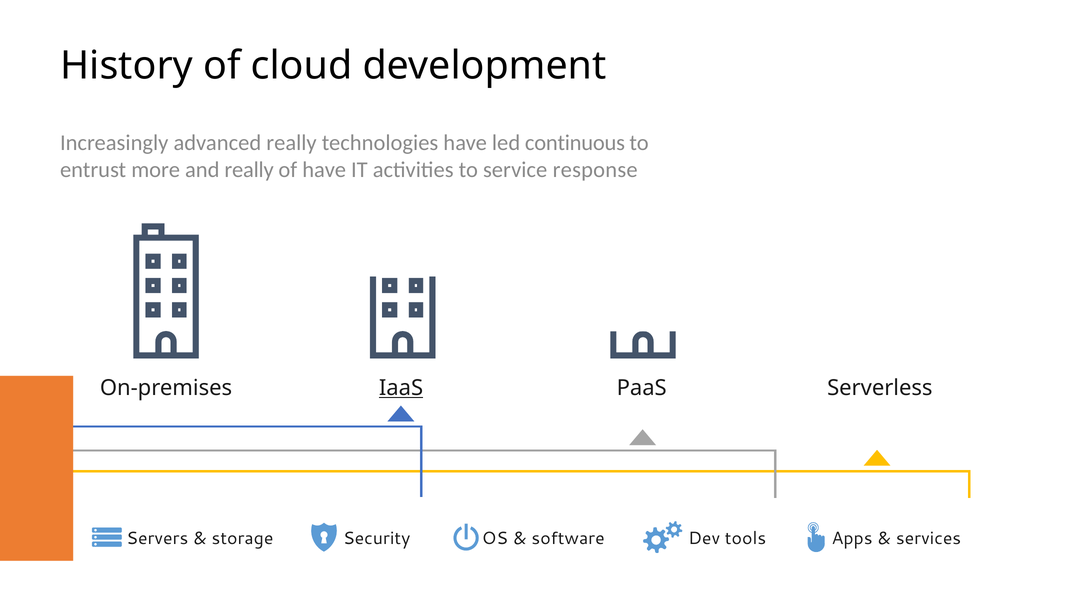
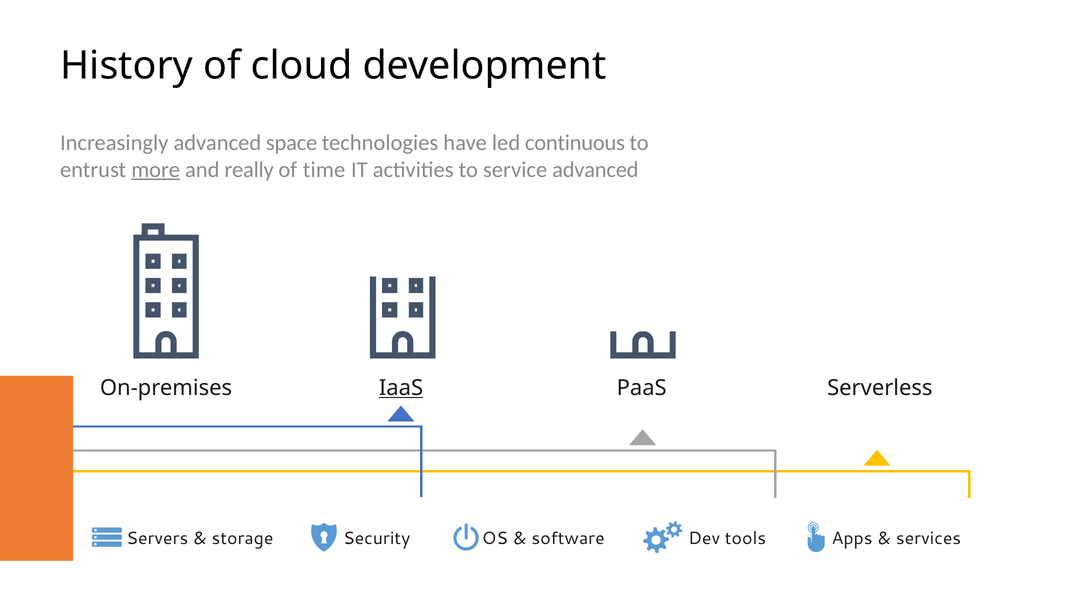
advanced really: really -> space (292, 143)
more underline: none -> present (156, 170)
of have: have -> time (324, 170)
service response: response -> advanced (595, 170)
